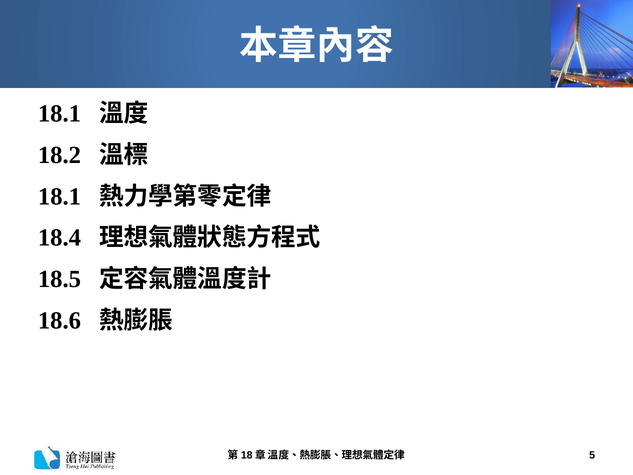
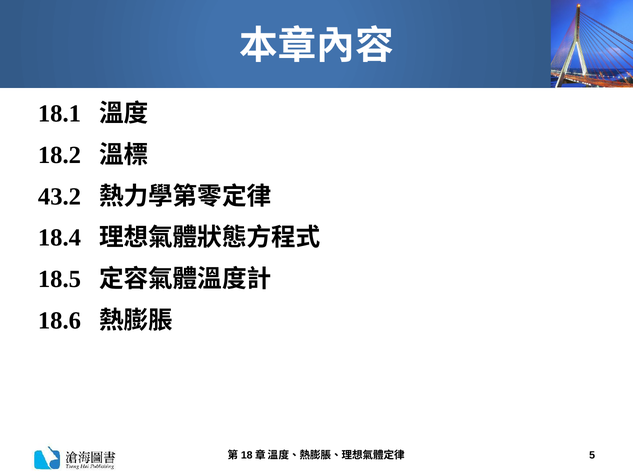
18.1: 18.1 -> 43.2 (59, 196)
